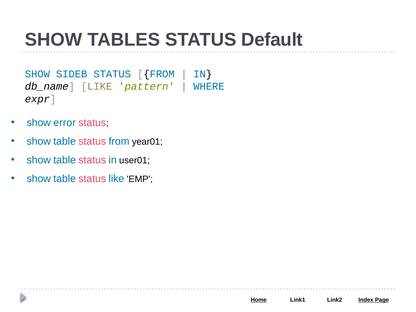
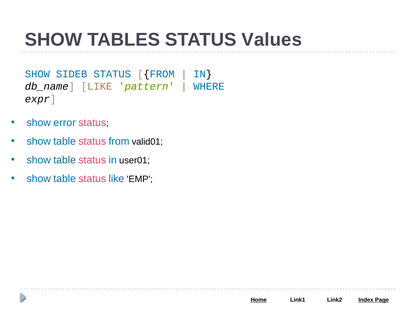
Default: Default -> Values (272, 40)
year01: year01 -> valid01 (147, 142)
